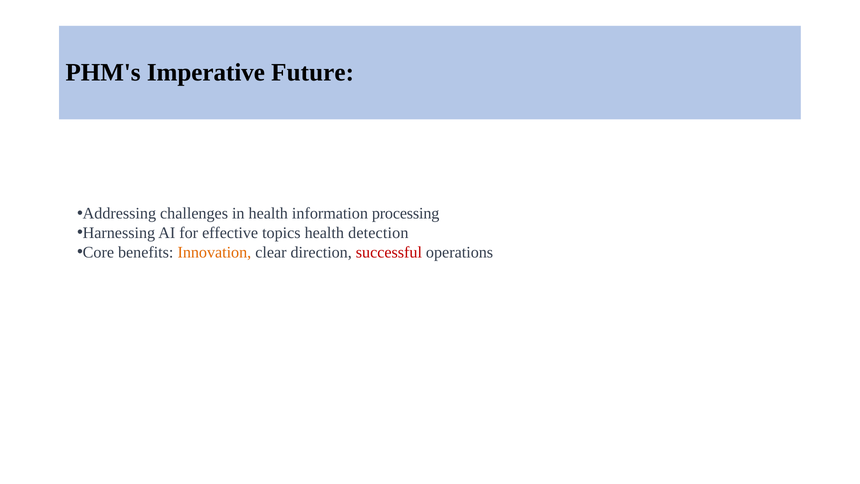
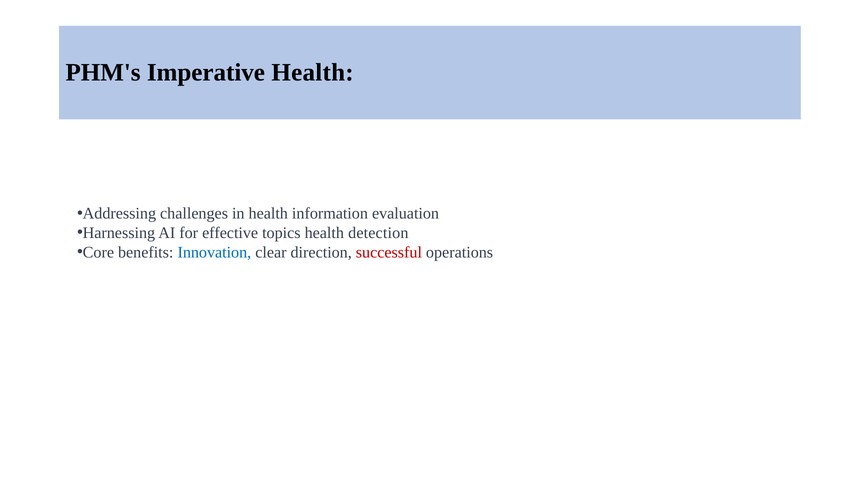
Imperative Future: Future -> Health (313, 72)
processing: processing -> evaluation (406, 213)
Innovation colour: orange -> blue (214, 252)
